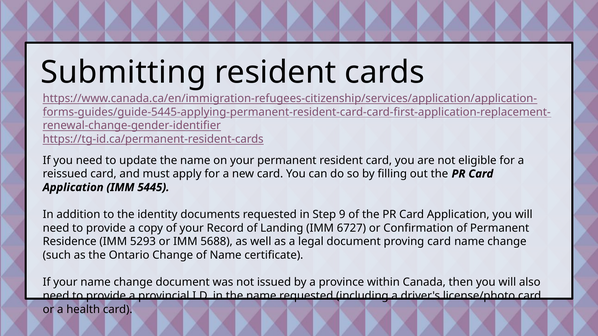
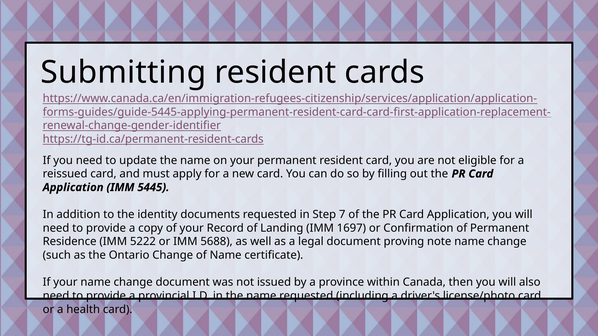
9: 9 -> 7 (342, 215)
6727: 6727 -> 1697 (351, 228)
5293: 5293 -> 5222 (143, 242)
proving card: card -> note (439, 242)
